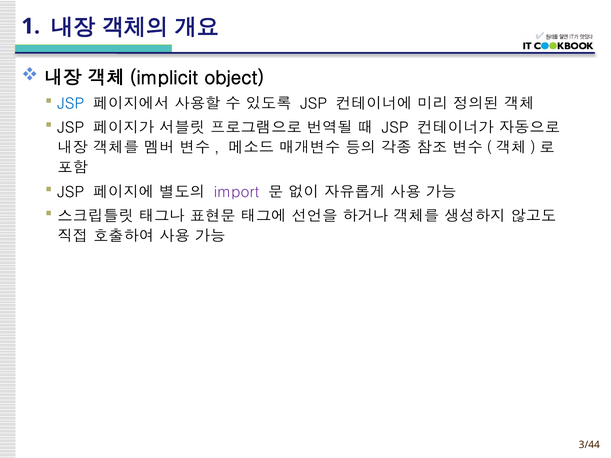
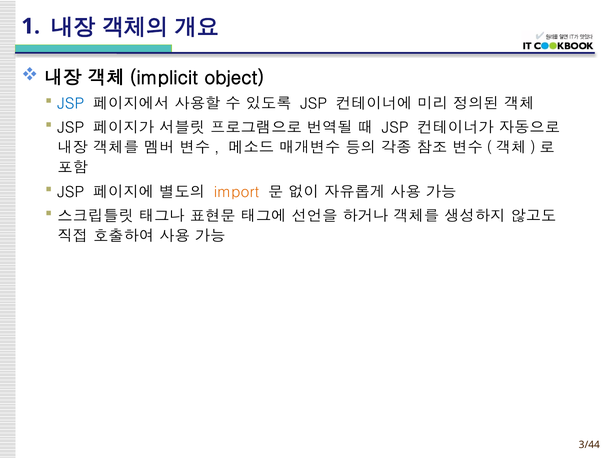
import colour: purple -> orange (237, 192)
